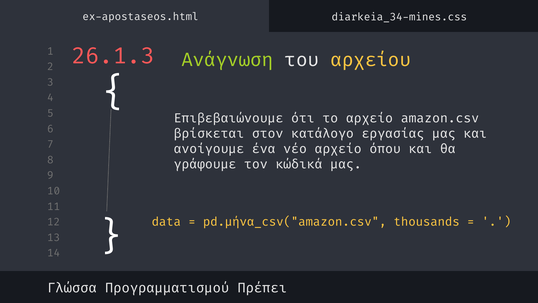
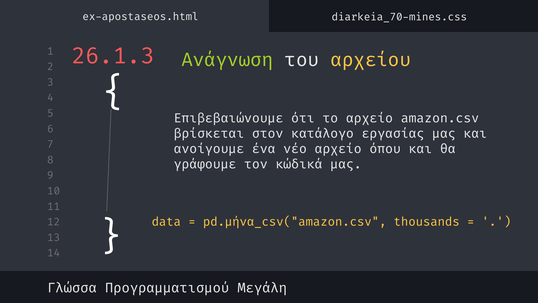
diarkeia_34-mines.css: diarkeia_34-mines.css -> diarkeia_70-mines.css (399, 17)
Πρέπει: Πρέπει -> Μεγάλη (262, 288)
